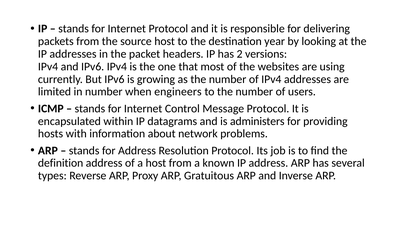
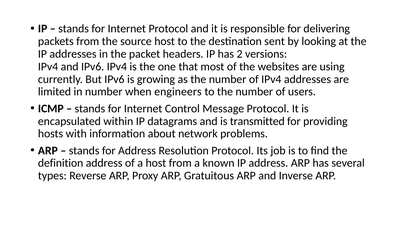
year: year -> sent (275, 41)
administers: administers -> transmitted (257, 121)
